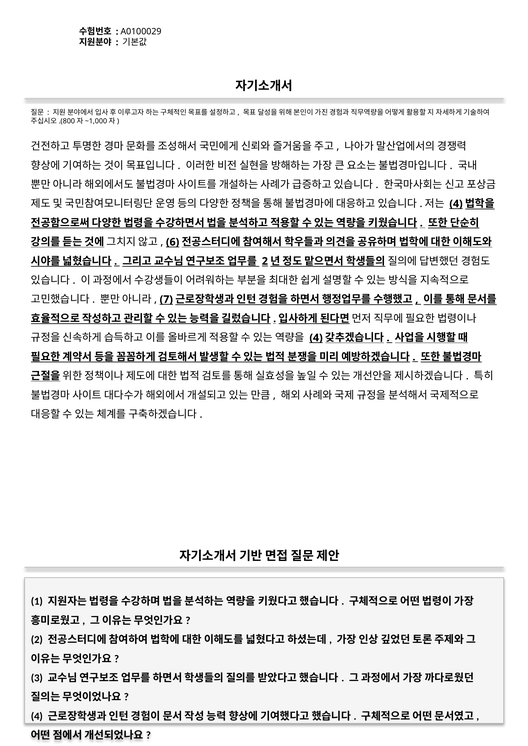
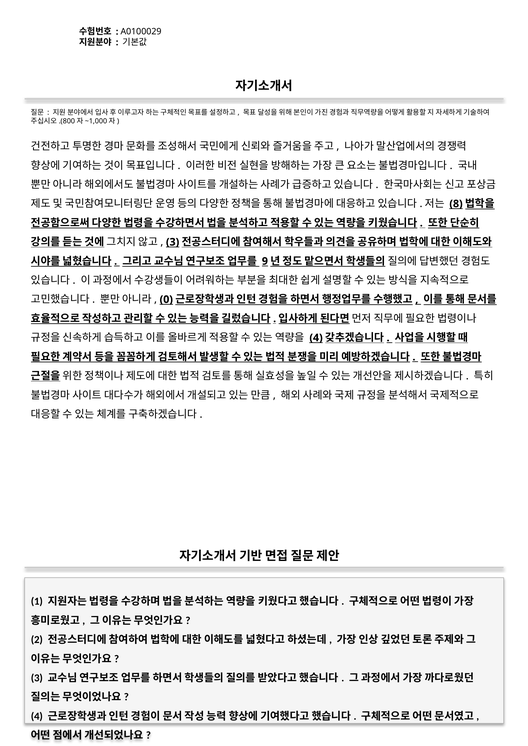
4: 4 -> 8 (456, 204)
6: 6 -> 3 (173, 242)
2: 2 -> 9 (265, 261)
7: 7 -> 0 (166, 300)
